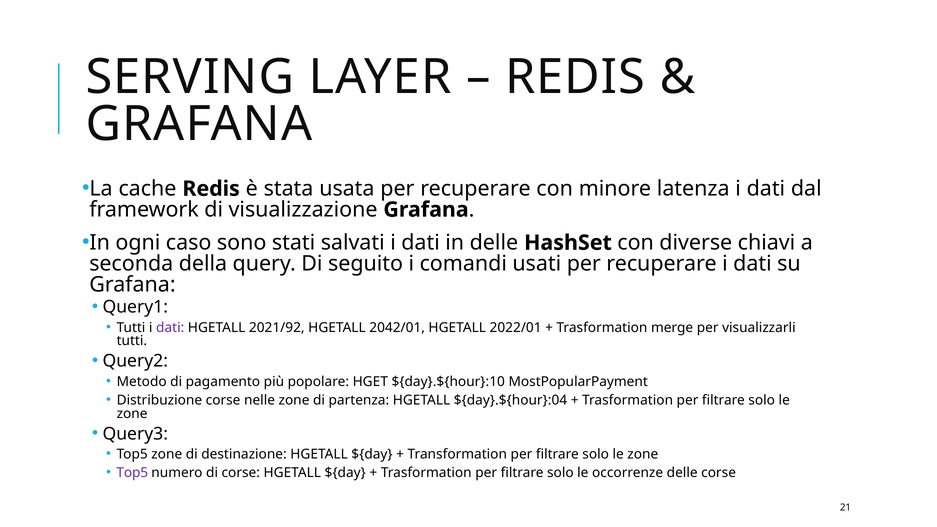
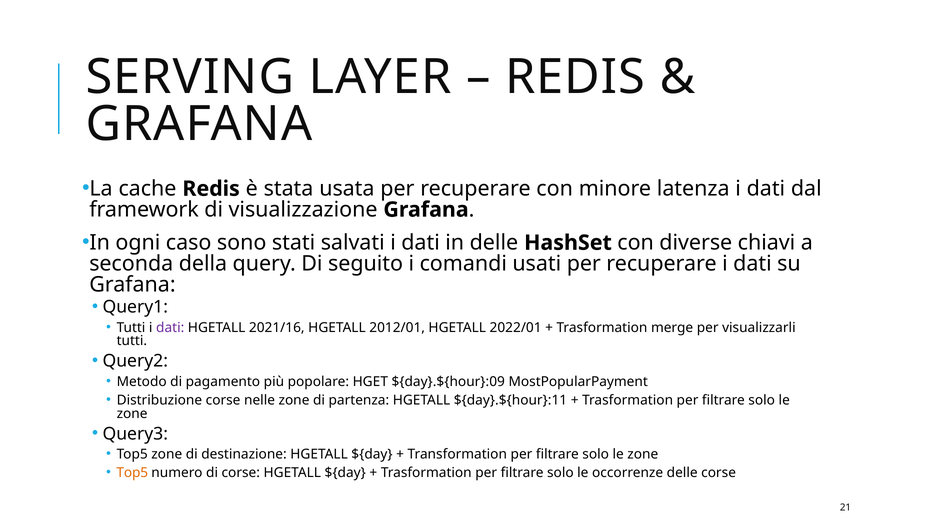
2021/92: 2021/92 -> 2021/16 (277, 328)
2042/01: 2042/01 -> 2012/01 (397, 328)
${day}.${hour}:10: ${day}.${hour}:10 -> ${day}.${hour}:09 (448, 382)
${day}.${hour}:04: ${day}.${hour}:04 -> ${day}.${hour}:11 (510, 400)
Top5 colour: purple -> orange (132, 473)
